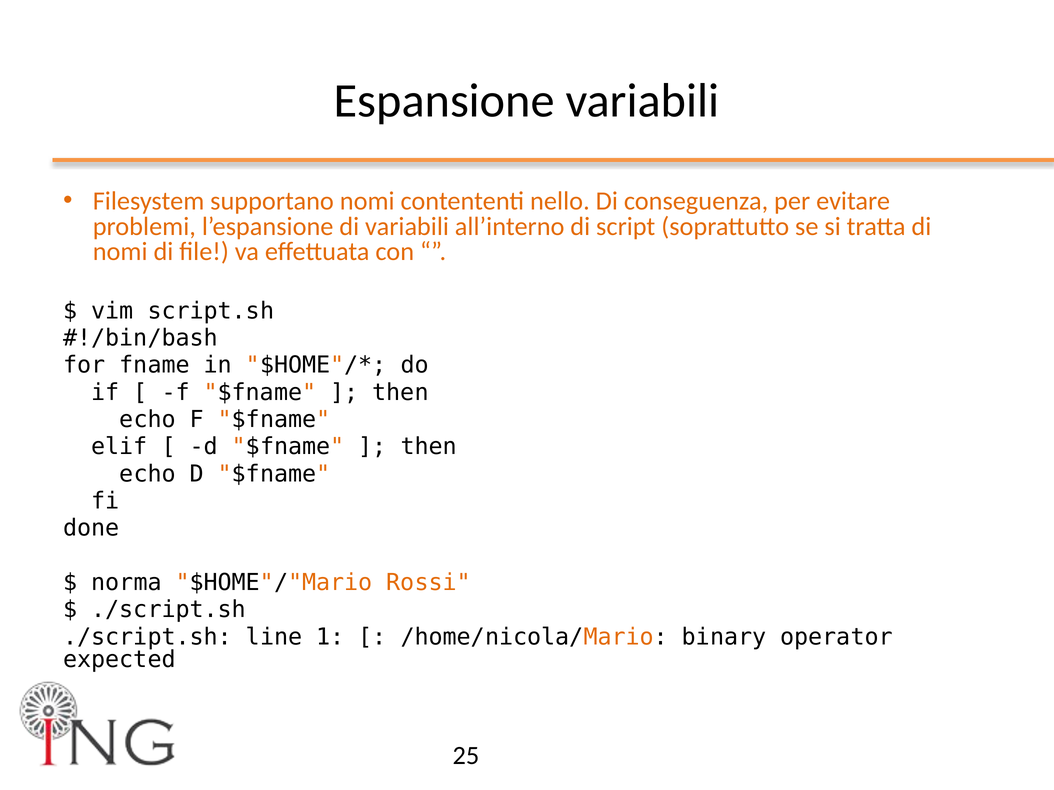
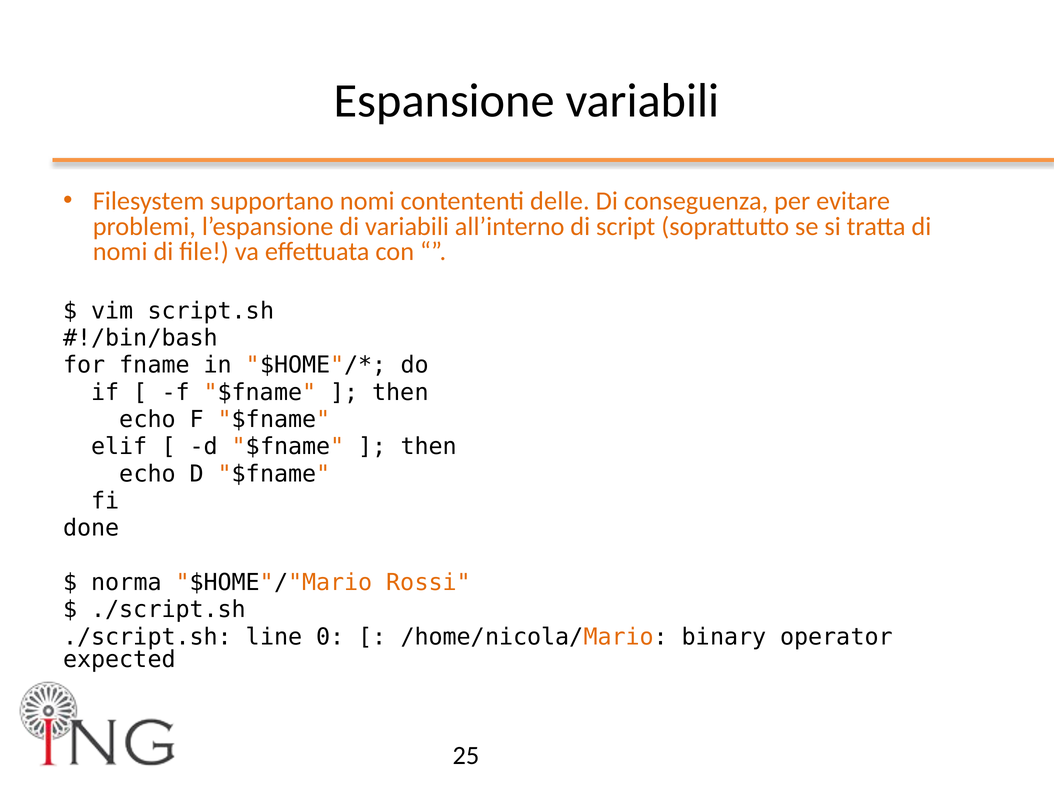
nello: nello -> delle (560, 201)
1: 1 -> 0 (330, 637)
